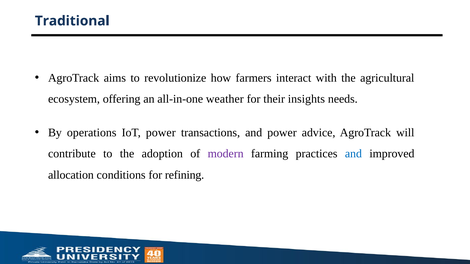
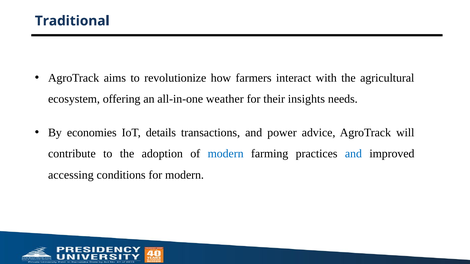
operations: operations -> economies (92, 133)
IoT power: power -> details (161, 133)
modern colour: purple -> blue (226, 154)
allocation: allocation -> accessing (71, 175)
for refining: refining -> modern (185, 175)
